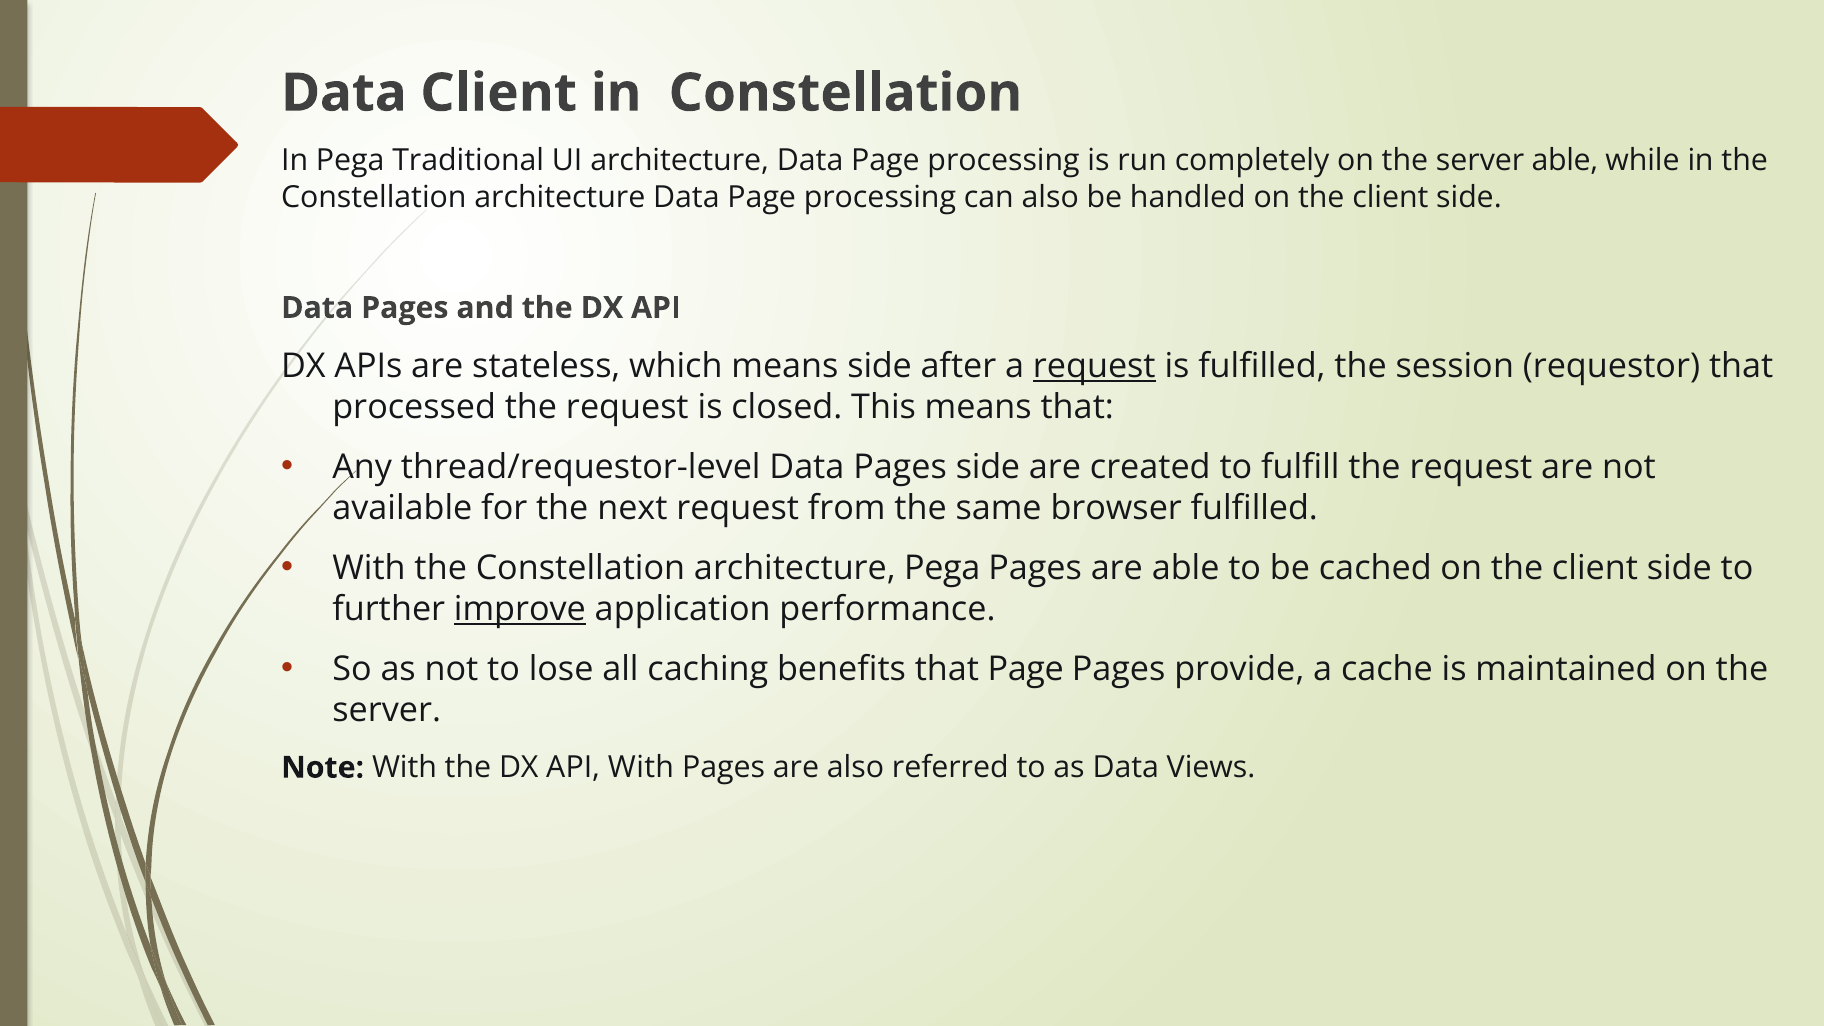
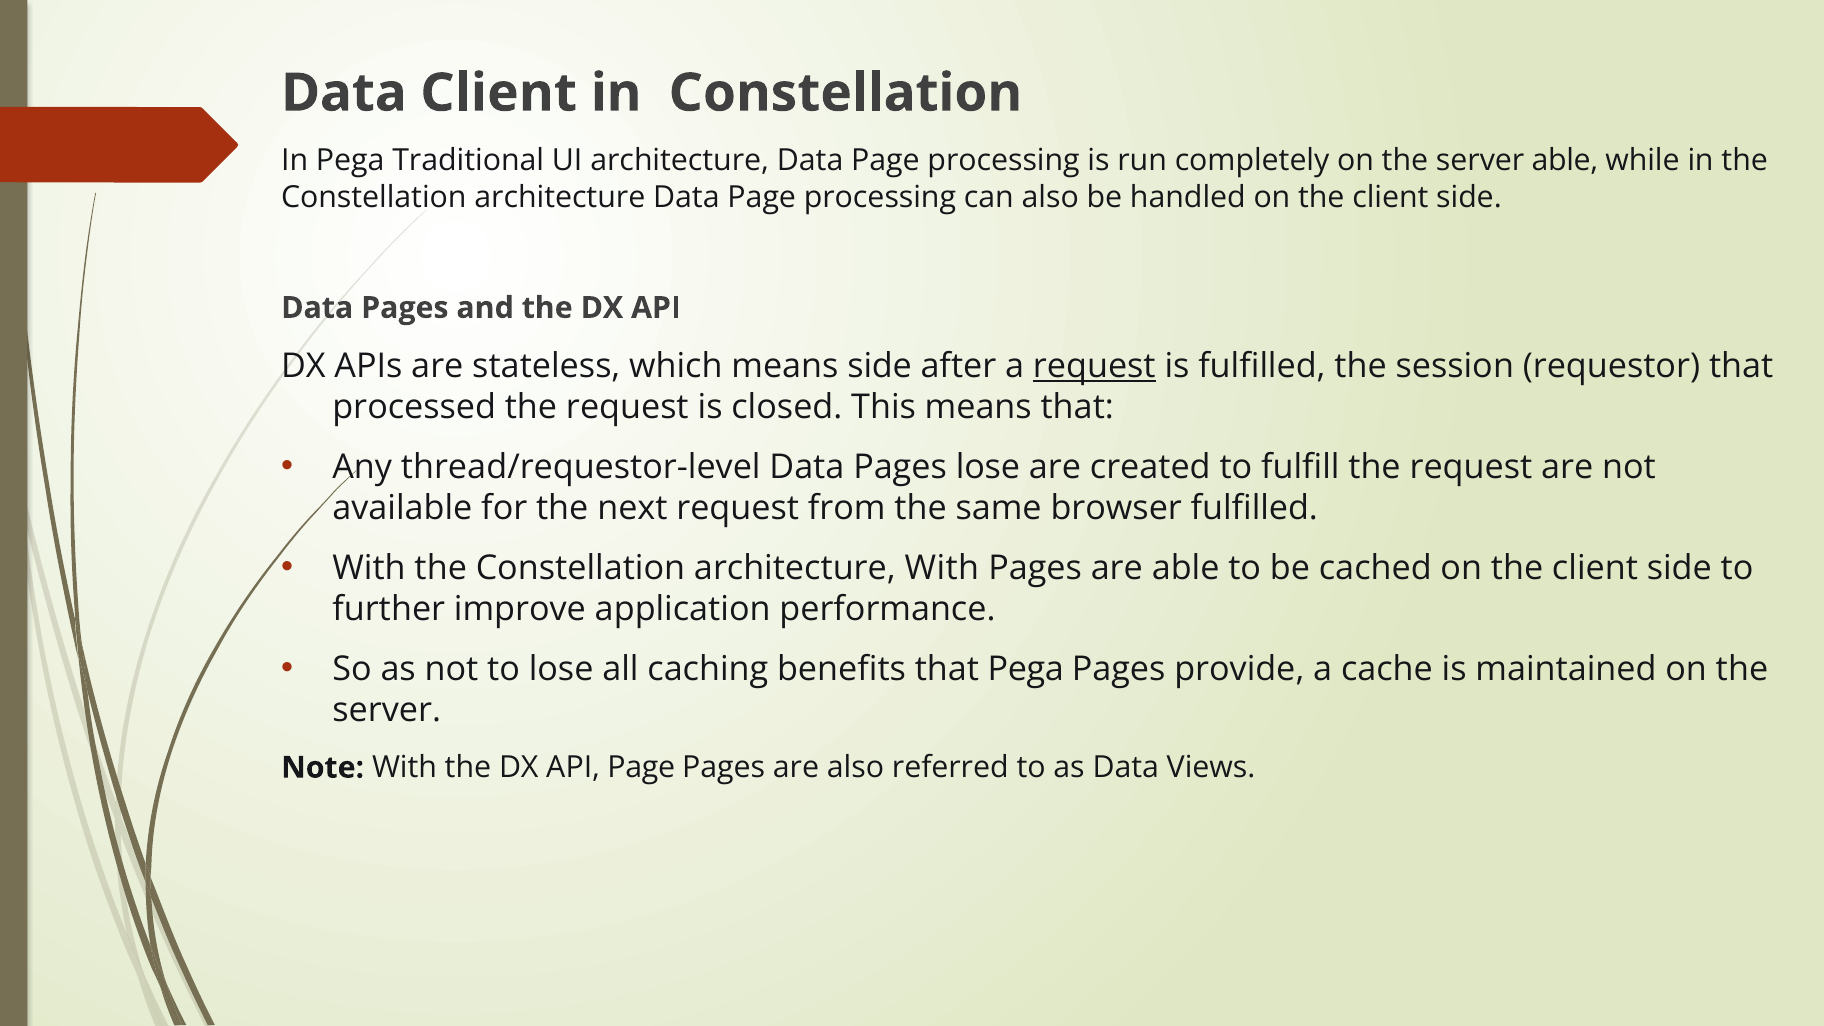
Pages side: side -> lose (988, 467)
architecture Pega: Pega -> With (942, 568)
improve underline: present -> none (520, 609)
that Page: Page -> Pega (1026, 669)
API With: With -> Page (641, 768)
